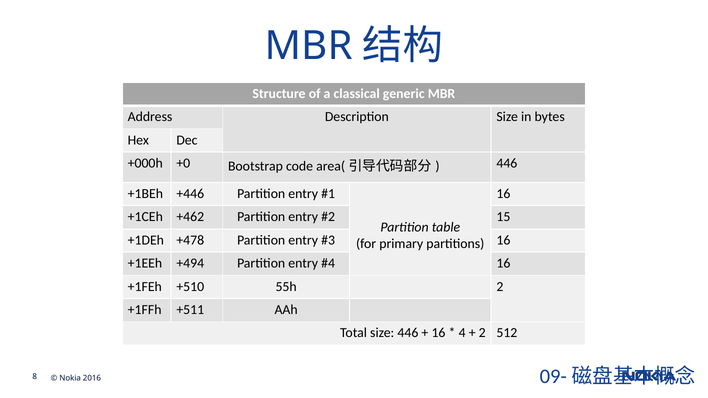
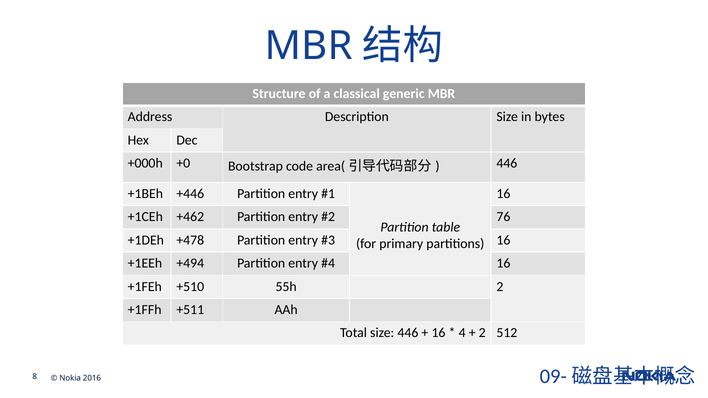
15: 15 -> 76 (503, 217)
